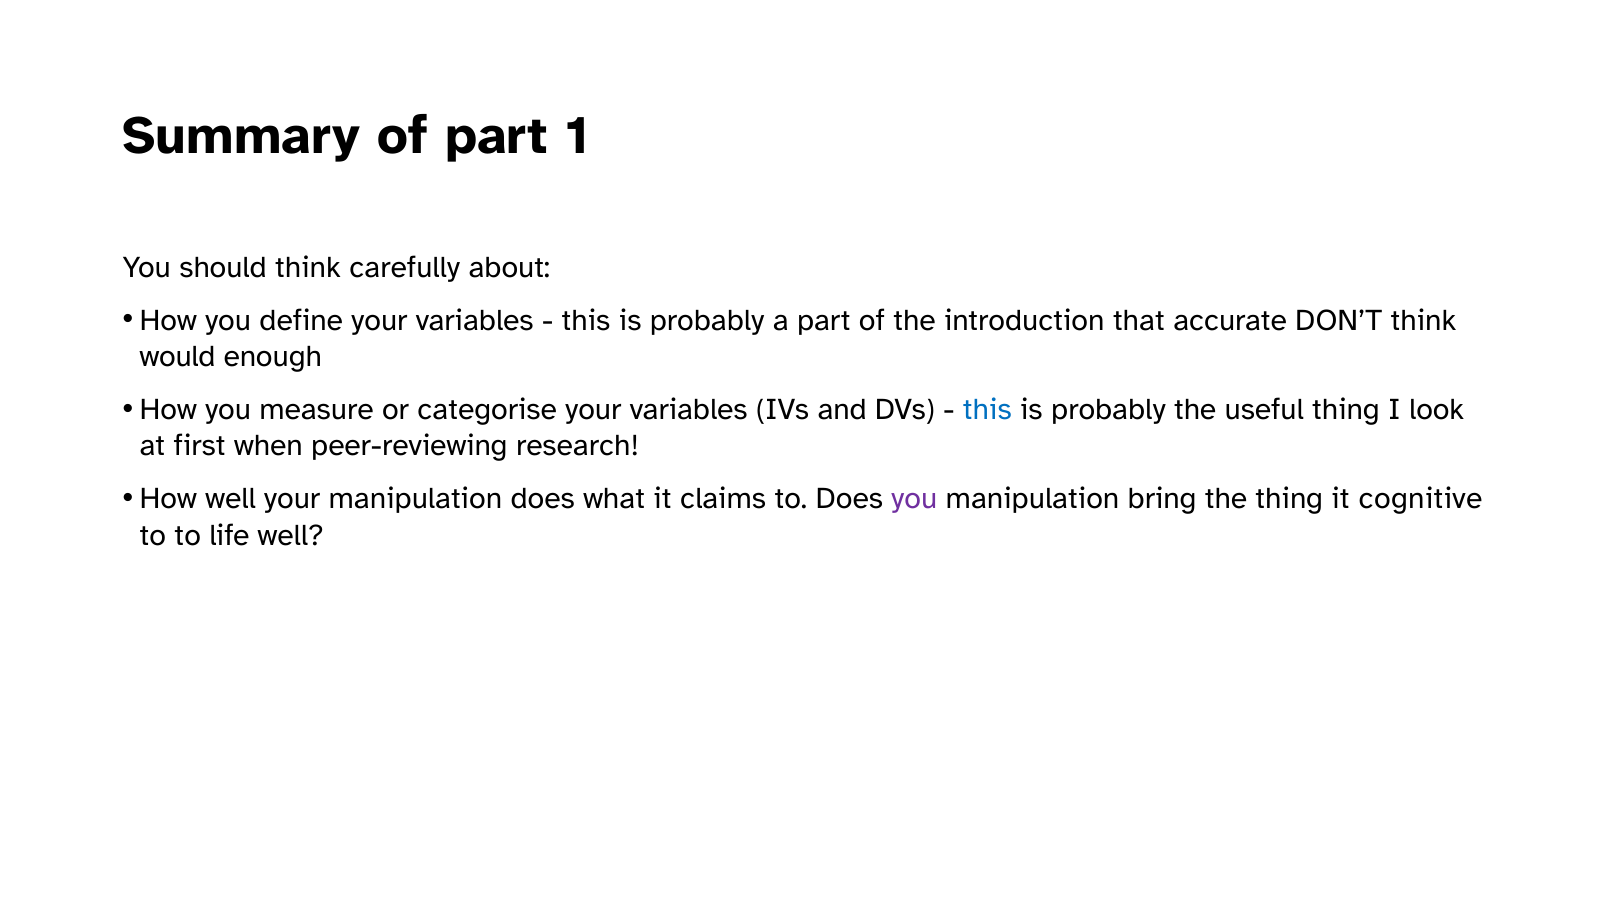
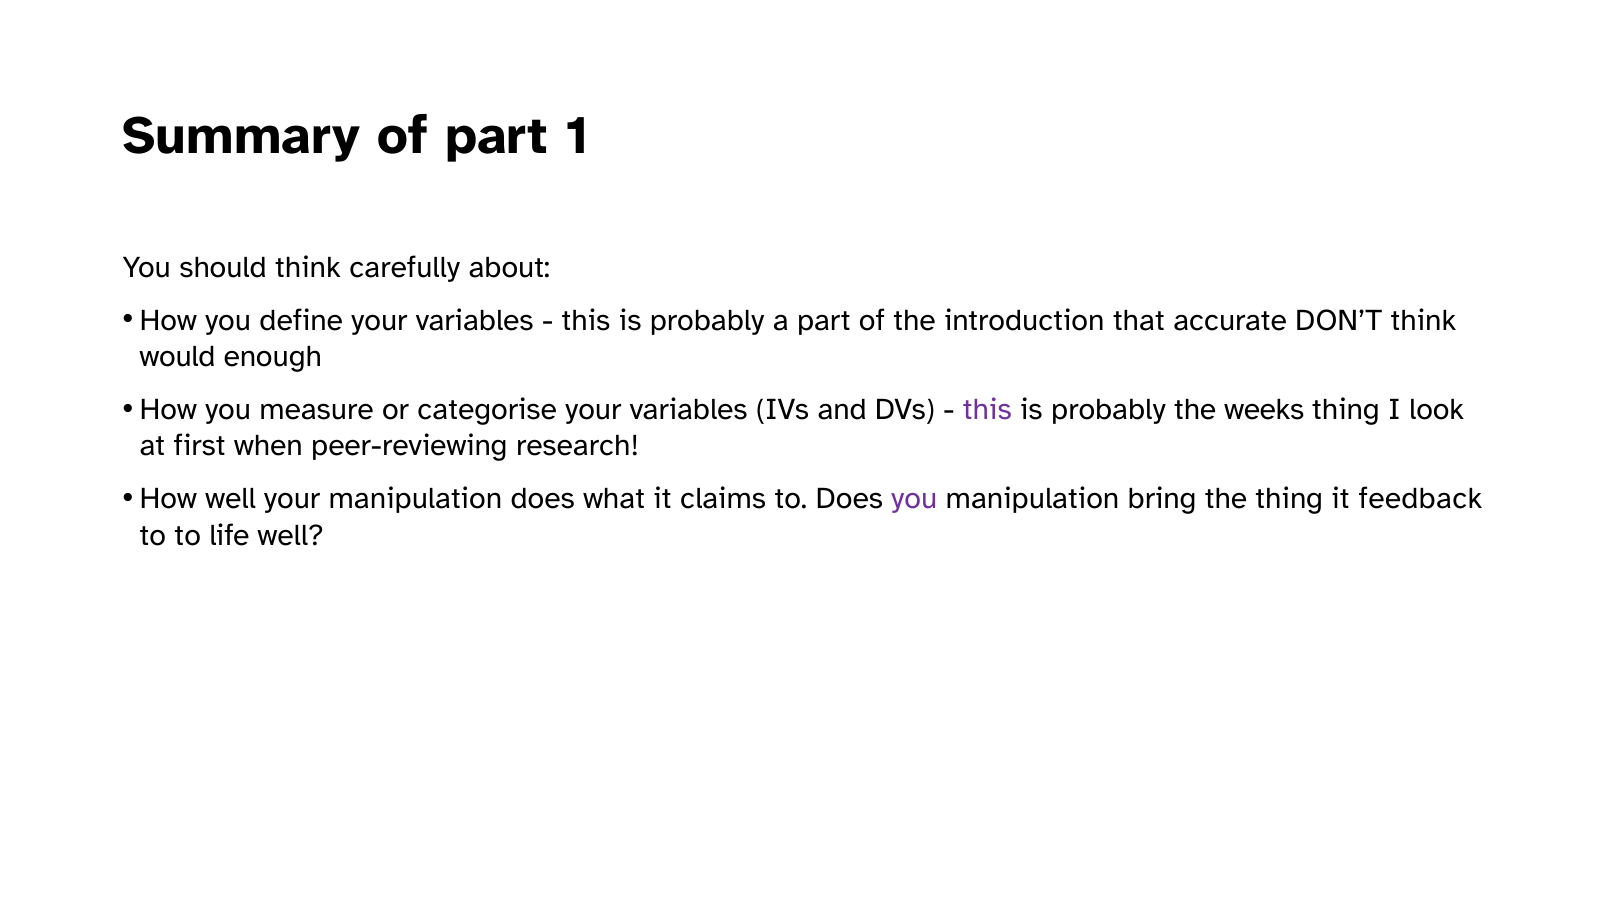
this colour: blue -> purple (987, 410)
useful: useful -> weeks (1264, 410)
cognitive: cognitive -> feedback (1421, 499)
